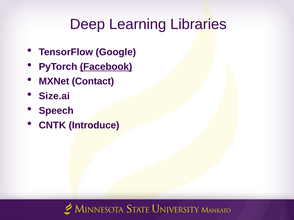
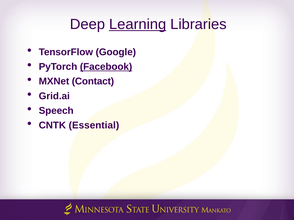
Learning underline: none -> present (138, 24)
Size.ai: Size.ai -> Grid.ai (54, 96)
Introduce: Introduce -> Essential (94, 126)
